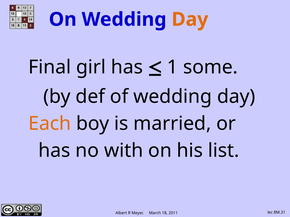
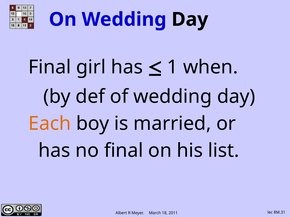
Day colour: orange -> black (190, 19)
some: some -> when (211, 67)
no with: with -> final (124, 151)
